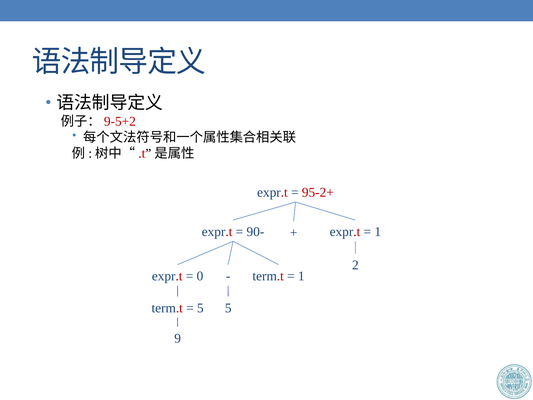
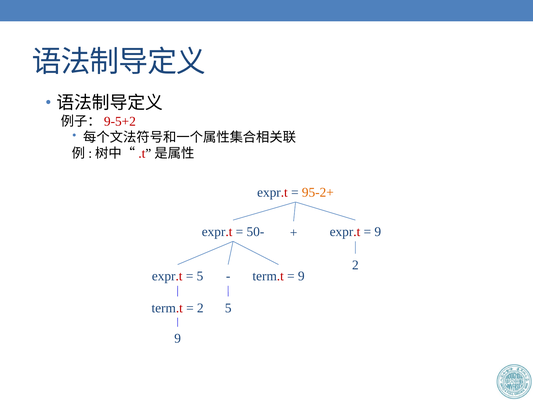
95-2+ colour: red -> orange (318, 192)
90-: 90- -> 50- (255, 231)
1: 1 -> 9 (378, 231)
0: 0 -> 5 (200, 276)
1: 1 -> 9 (301, 276)
5: 5 -> 2 (200, 308)
